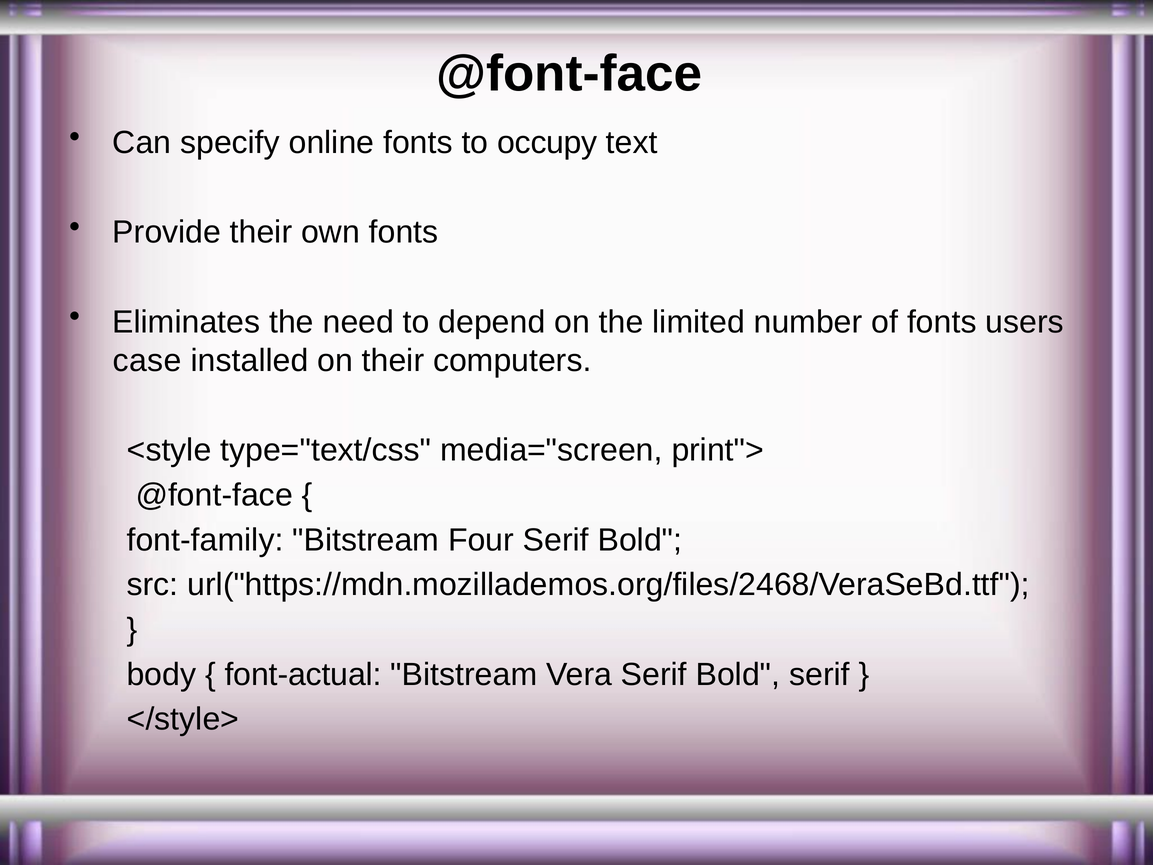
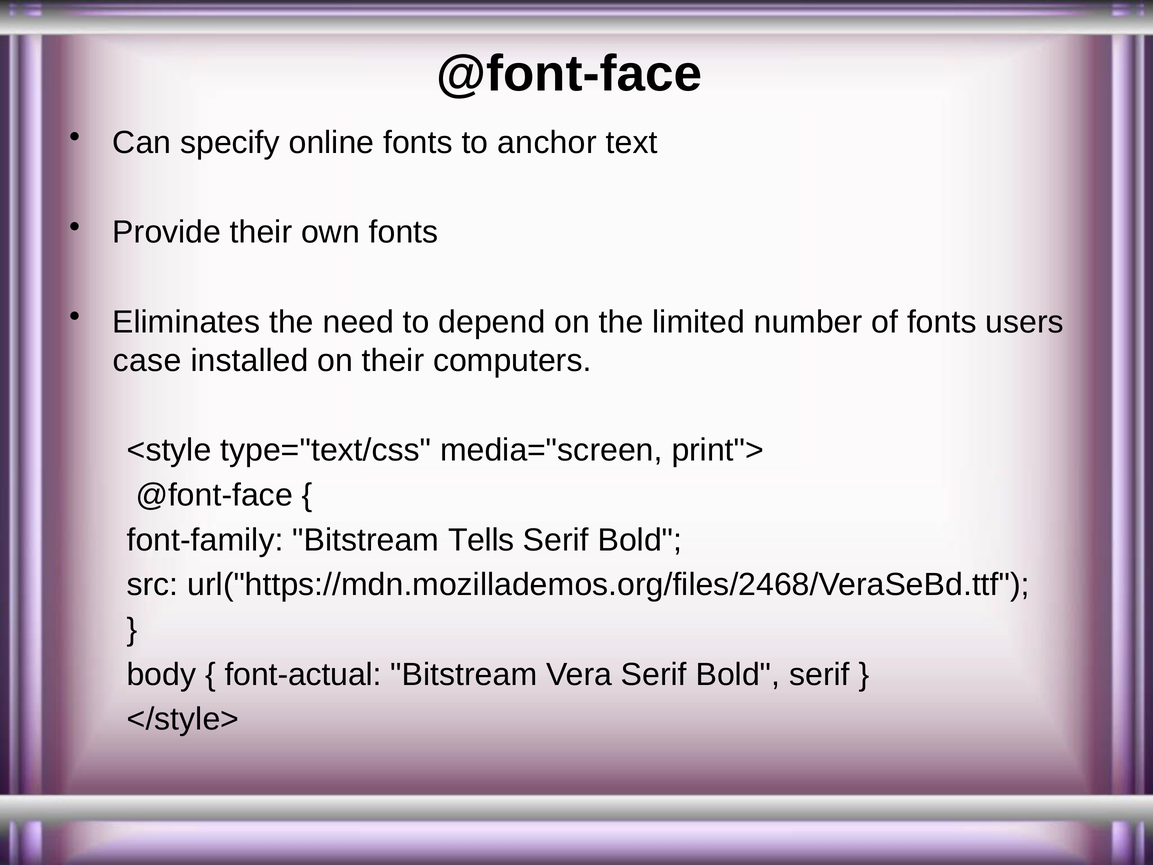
occupy: occupy -> anchor (547, 143)
Four: Four -> Tells (481, 540)
